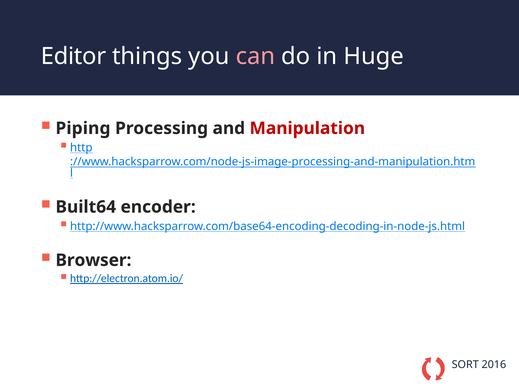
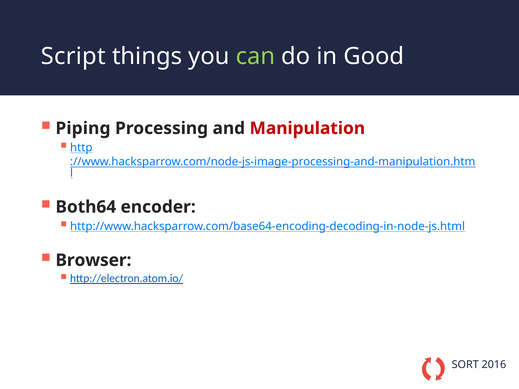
Editor: Editor -> Script (73, 56)
can colour: pink -> light green (255, 56)
Huge: Huge -> Good (374, 56)
Built64: Built64 -> Both64 (86, 207)
